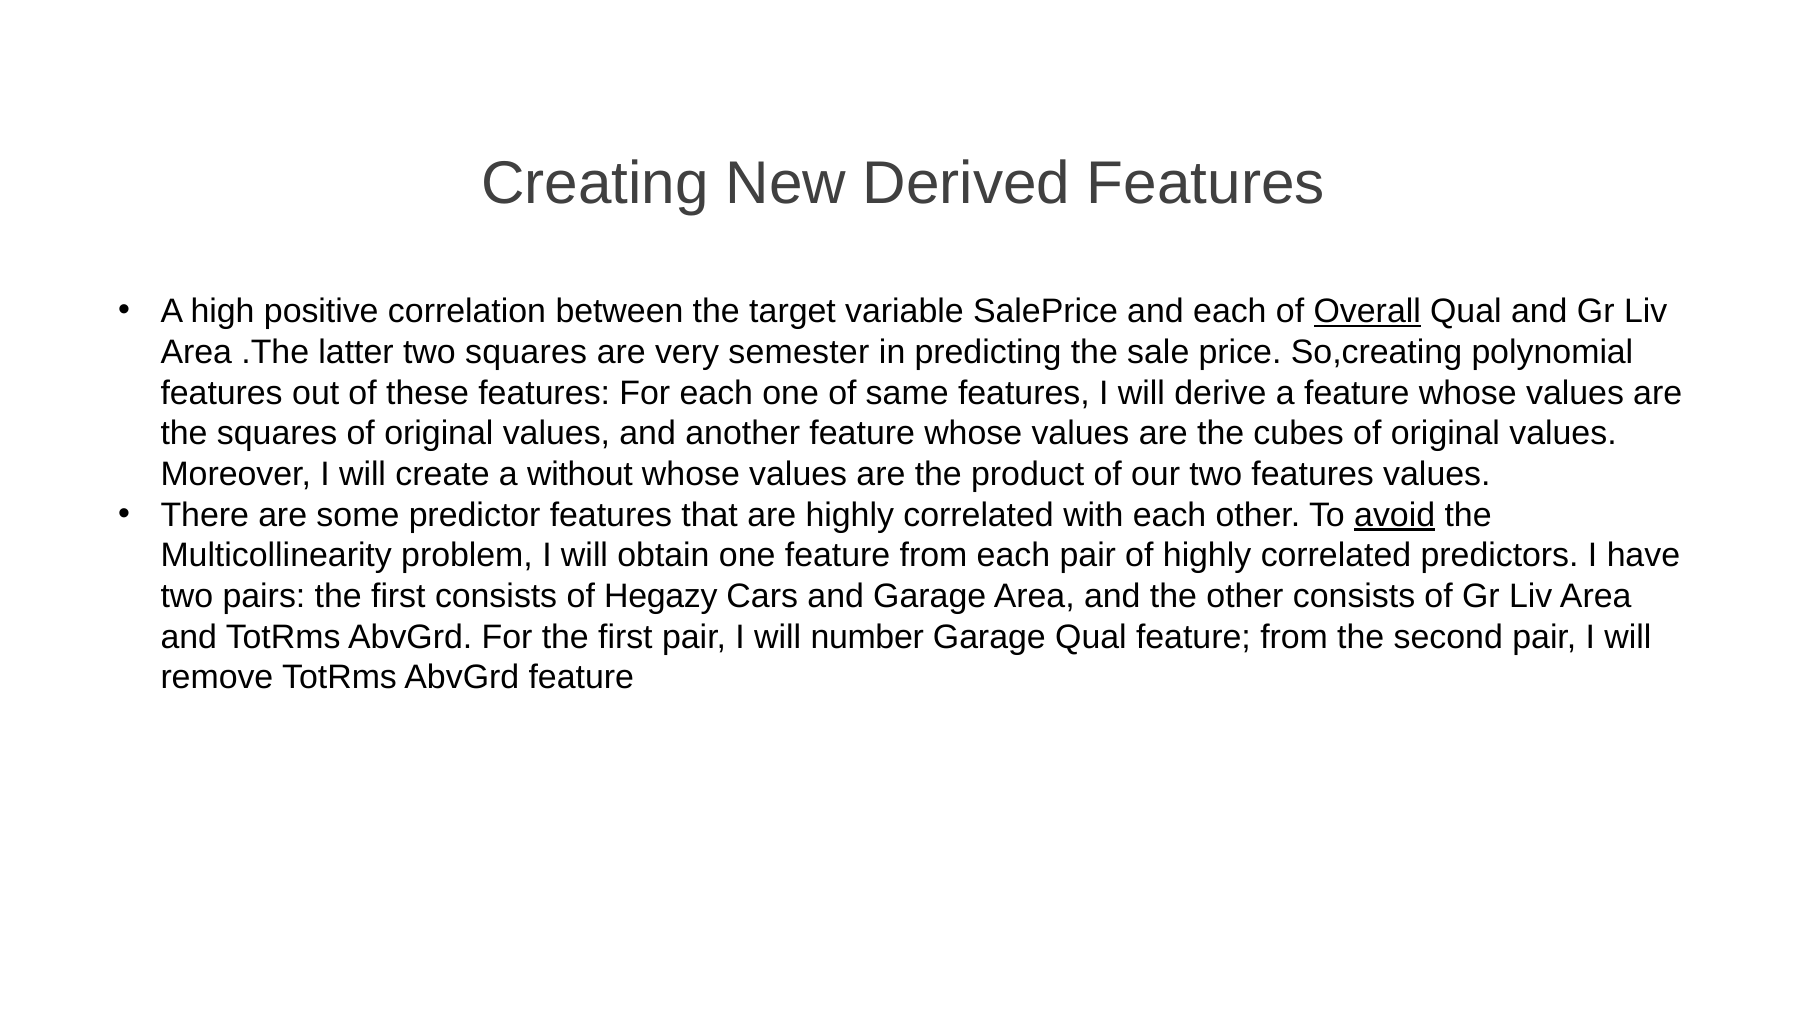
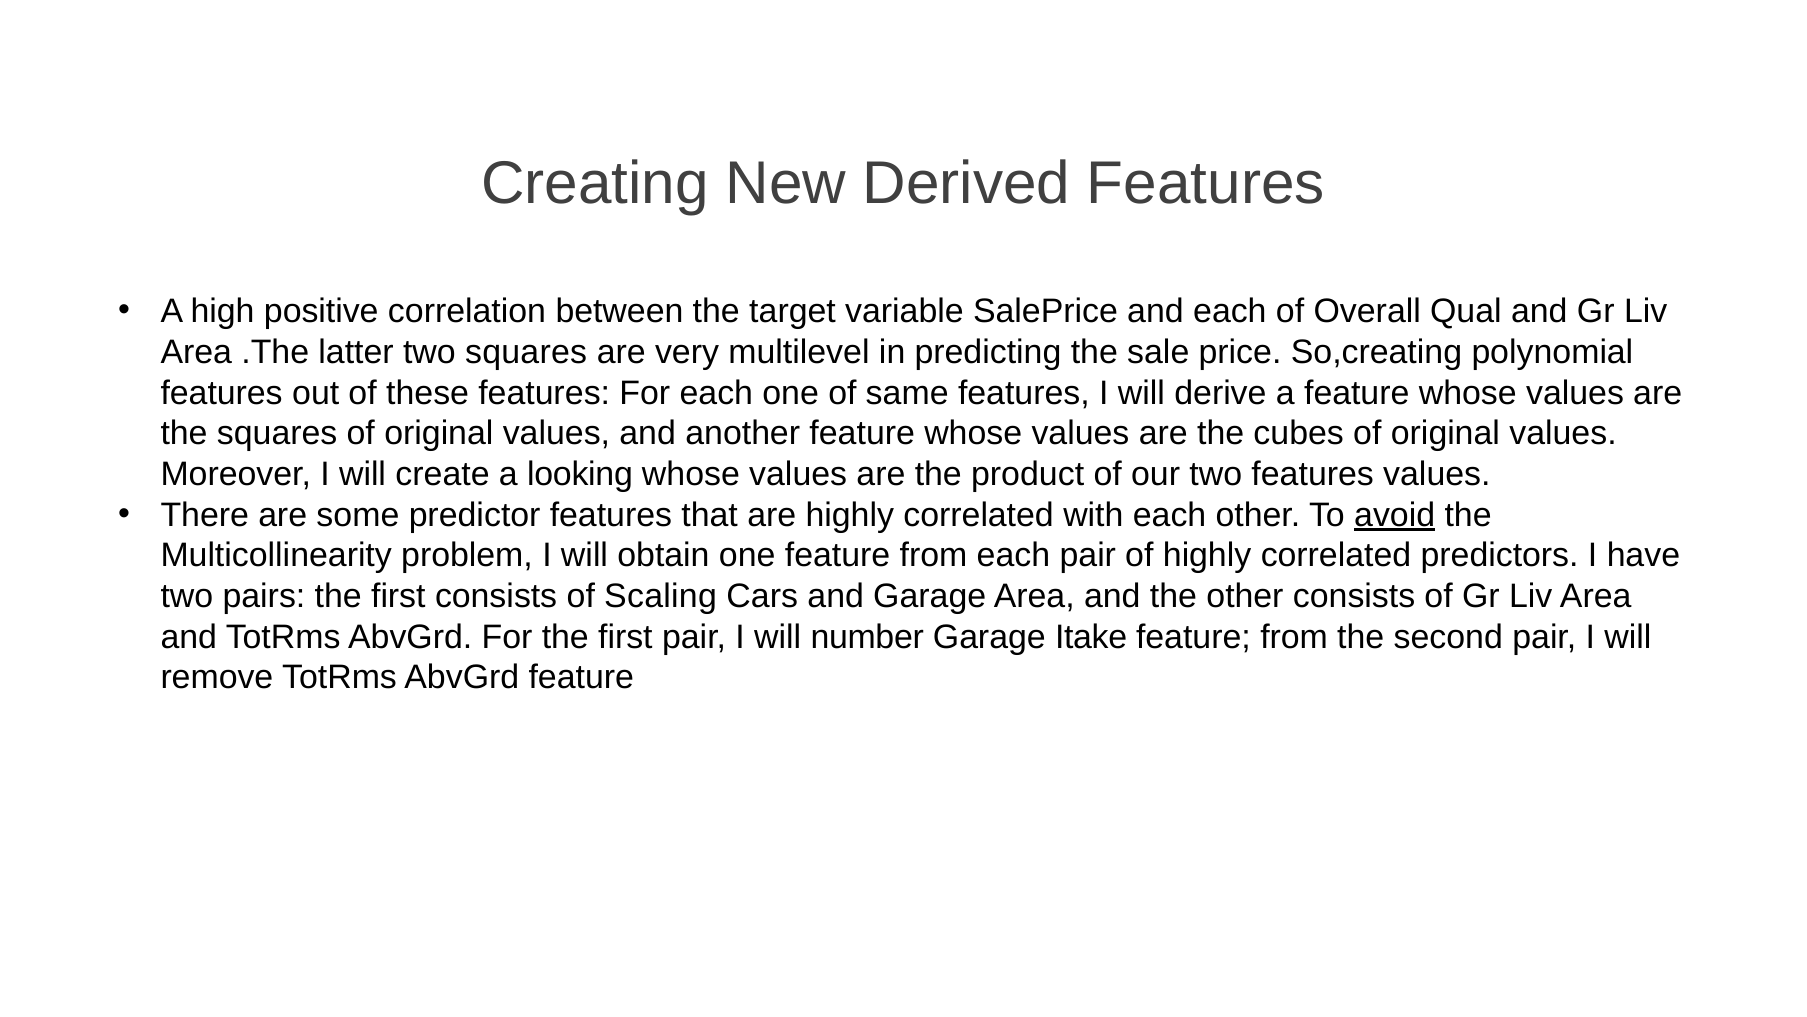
Overall underline: present -> none (1367, 311)
semester: semester -> multilevel (799, 352)
without: without -> looking (580, 474)
Hegazy: Hegazy -> Scaling (661, 596)
Garage Qual: Qual -> Itake (1091, 637)
